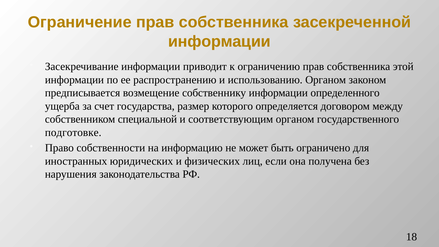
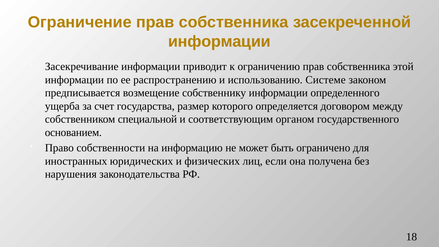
использованию Органом: Органом -> Системе (326, 80)
подготовке: подготовке -> основанием (73, 132)
